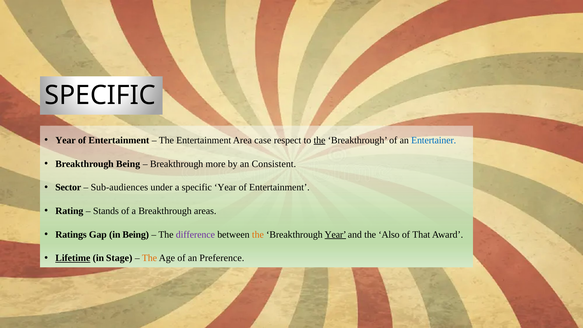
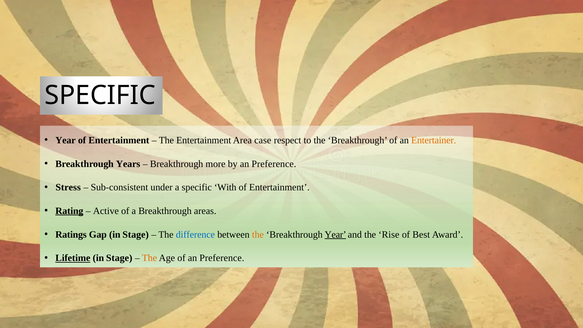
the underline: present -> none (320, 140)
Entertainer colour: blue -> orange (434, 140)
Breakthrough Being: Being -> Years (128, 164)
by an Consistent: Consistent -> Preference (274, 164)
Sector: Sector -> Stress (68, 187)
Sub-audiences: Sub-audiences -> Sub-consistent (119, 187)
specific Year: Year -> With (225, 187)
Rating underline: none -> present (69, 211)
Stands: Stands -> Active (106, 211)
Gap in Being: Being -> Stage (136, 234)
difference colour: purple -> blue (195, 234)
Also: Also -> Rise (389, 234)
That: That -> Best (421, 234)
